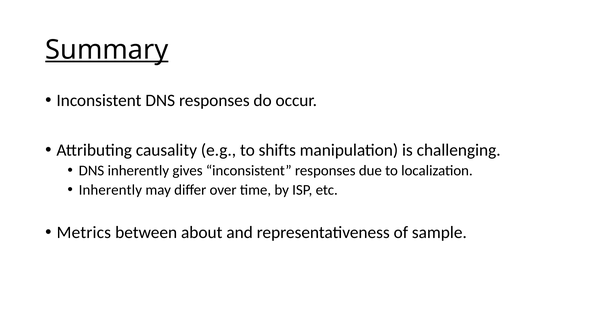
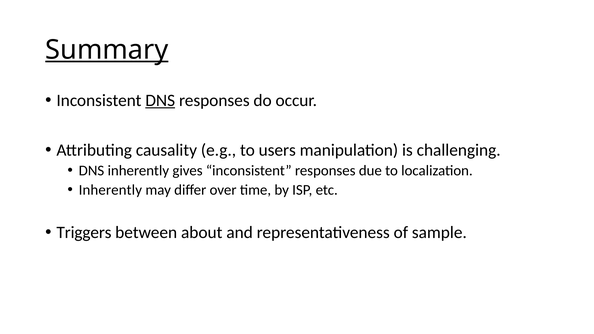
DNS underline: none -> present (160, 100)
shifts: shifts -> users (277, 150)
Metrics: Metrics -> Triggers (84, 232)
